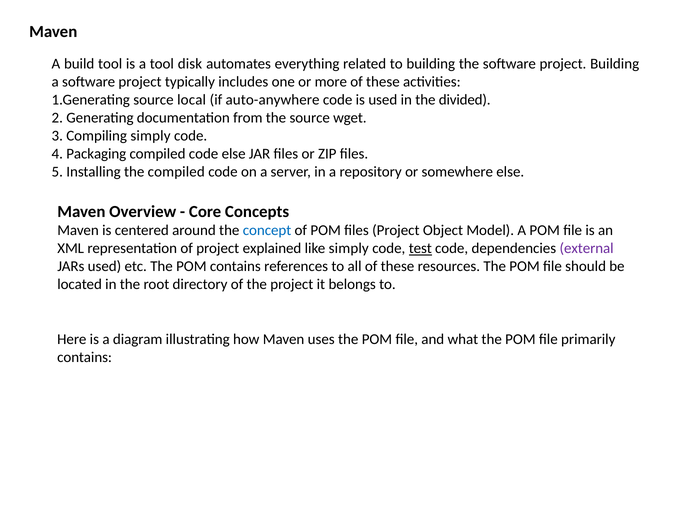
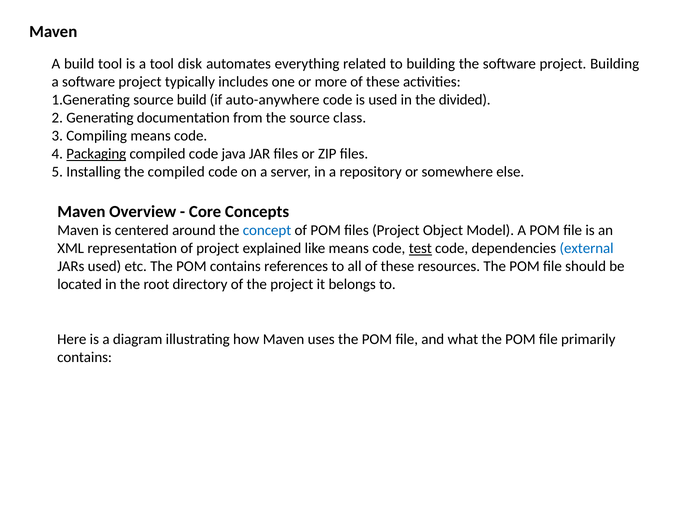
source local: local -> build (192, 100)
wget: wget -> class (350, 118)
Compiling simply: simply -> means (151, 136)
Packaging underline: none -> present (96, 154)
code else: else -> java (234, 154)
like simply: simply -> means (349, 249)
external colour: purple -> blue (587, 249)
